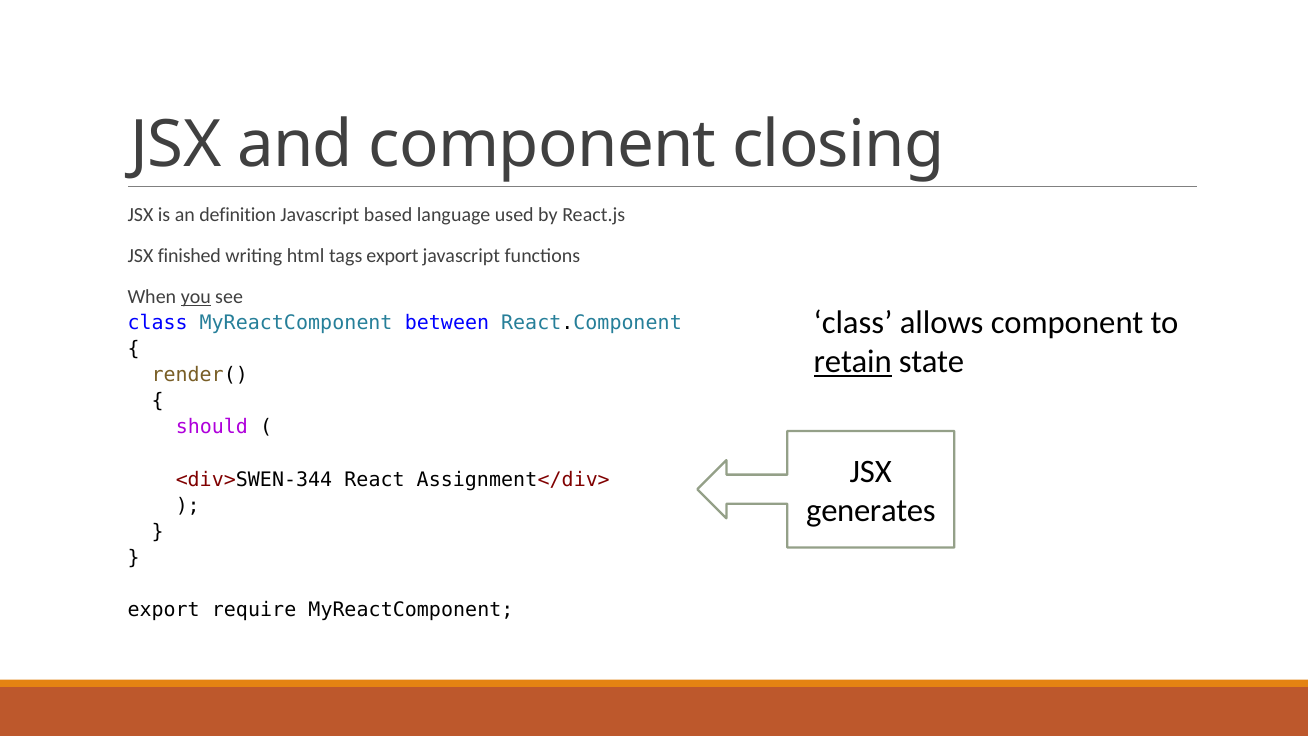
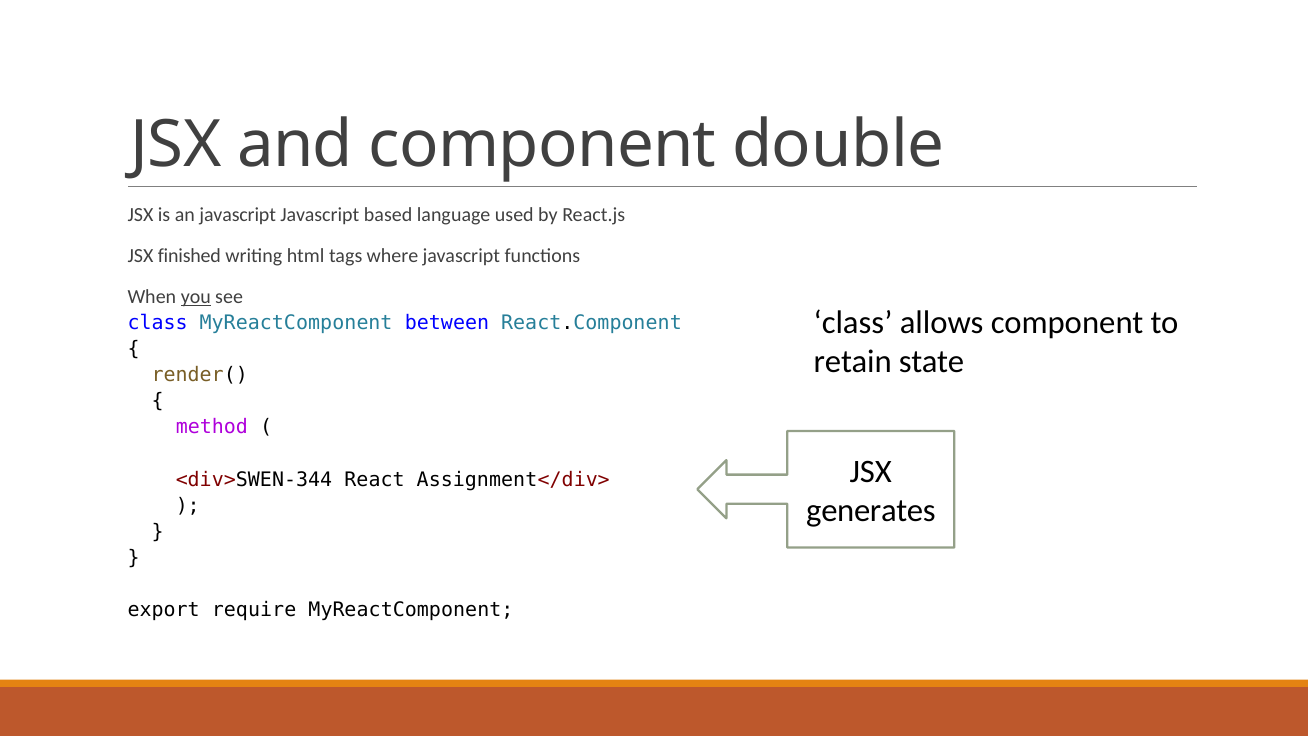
closing: closing -> double (838, 145)
an definition: definition -> javascript (238, 215)
tags export: export -> where (392, 256)
retain underline: present -> none (853, 362)
should: should -> method (212, 427)
